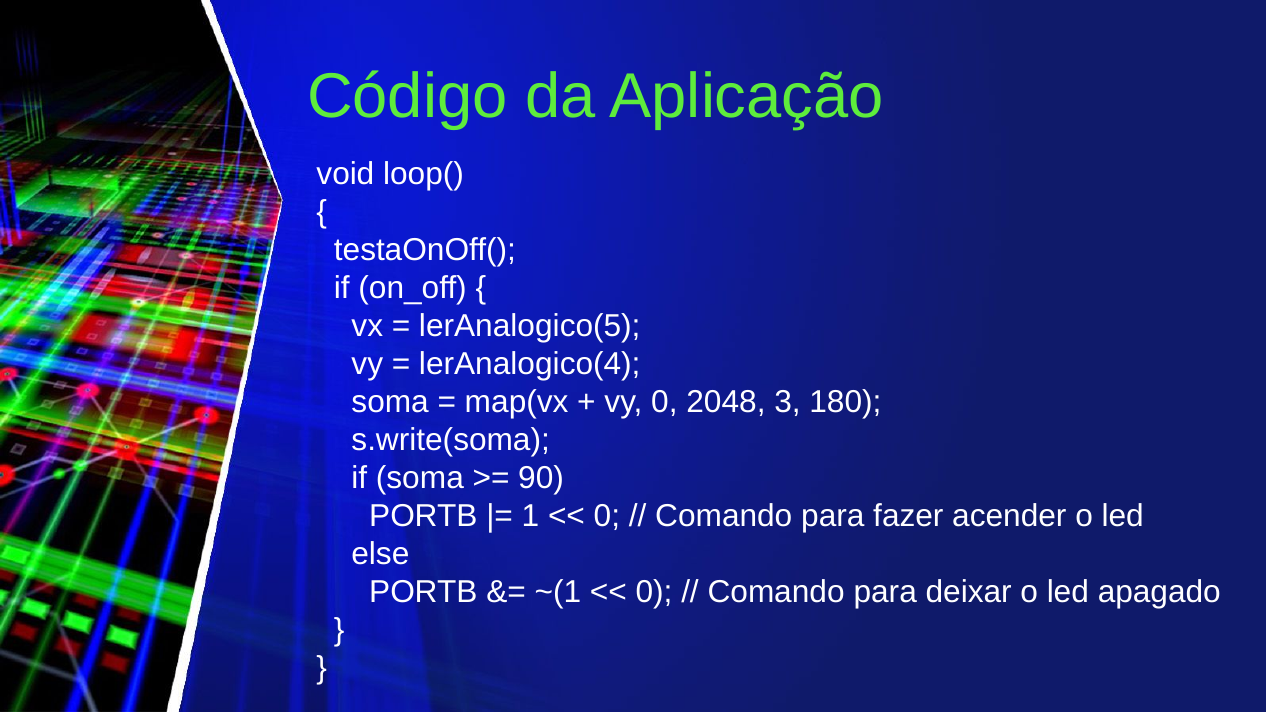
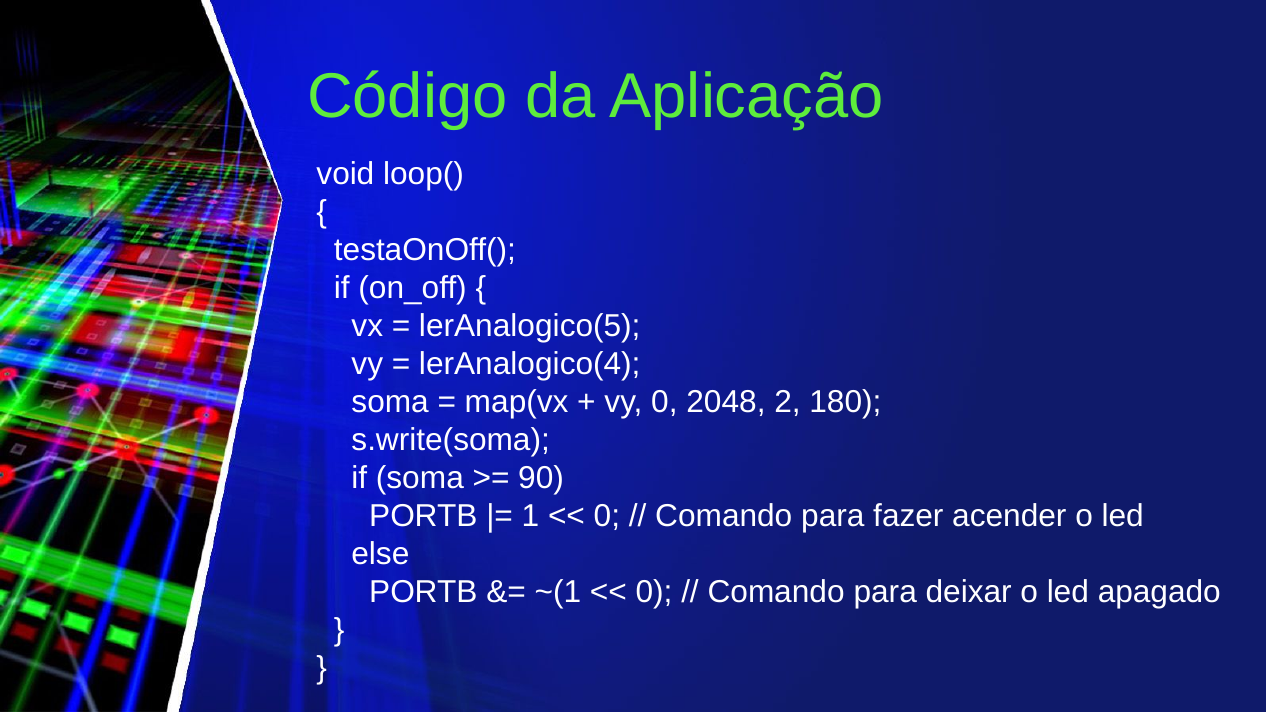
3: 3 -> 2 (787, 402)
